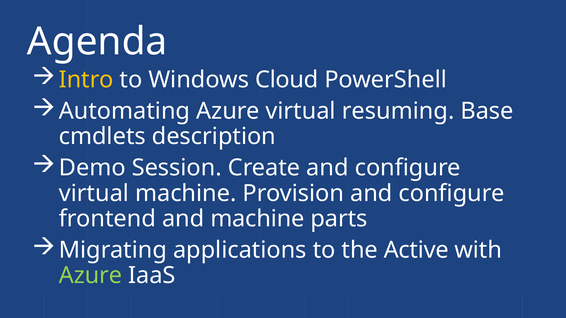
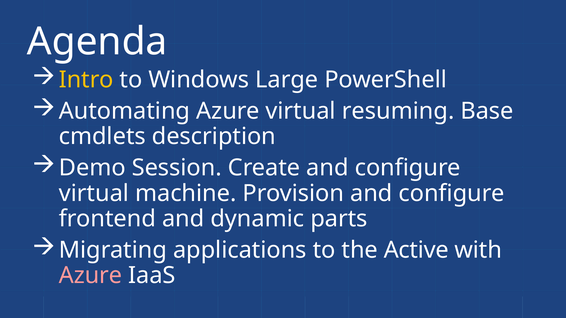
Cloud: Cloud -> Large (287, 80)
and machine: machine -> dynamic (257, 219)
Azure colour: light green -> pink (91, 276)
